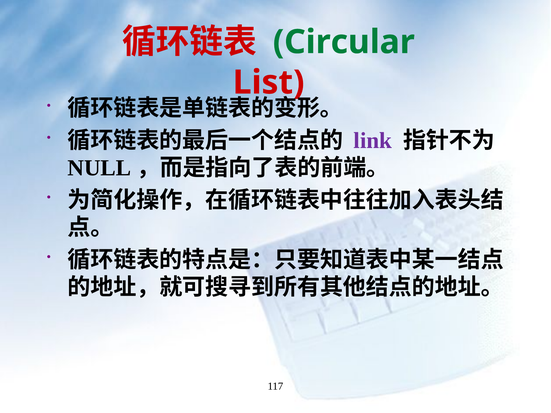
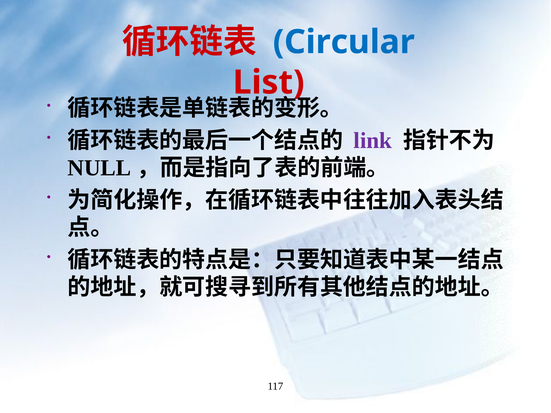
Circular colour: green -> blue (344, 42)
